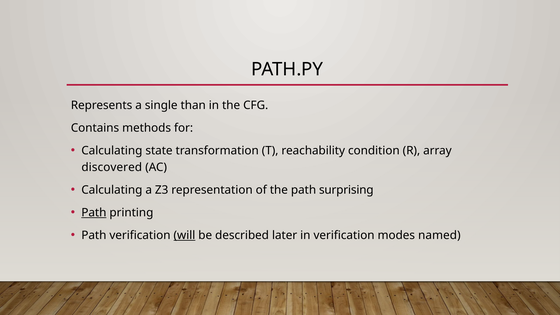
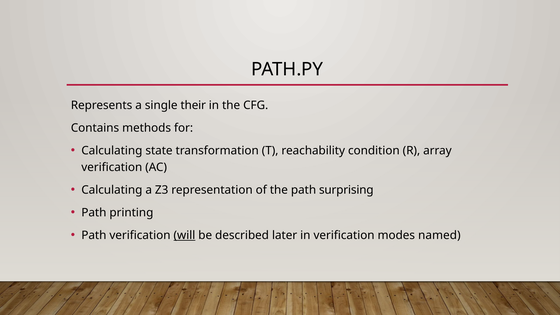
than: than -> their (193, 105)
discovered: discovered -> verification (112, 167)
Path underline: present -> none (94, 213)
